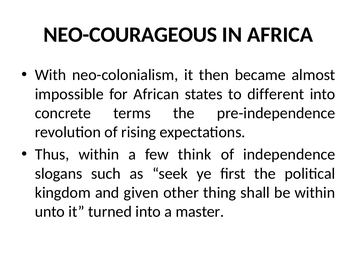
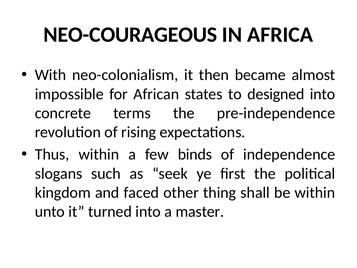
different: different -> designed (276, 94)
think: think -> binds (195, 154)
given: given -> faced (141, 192)
